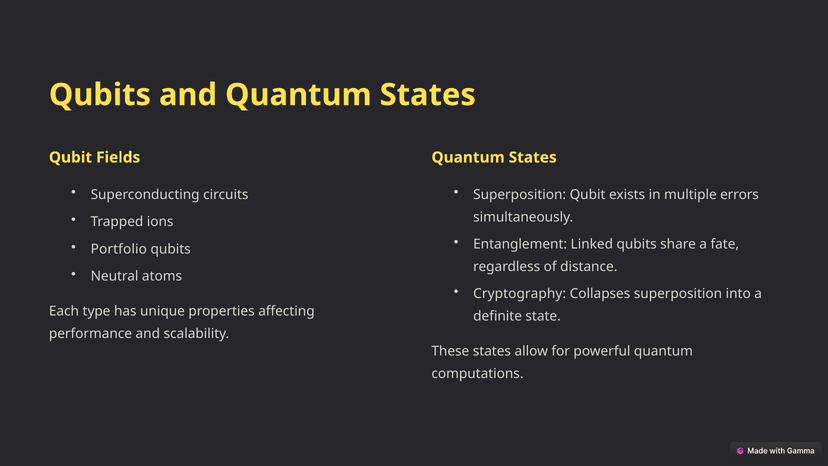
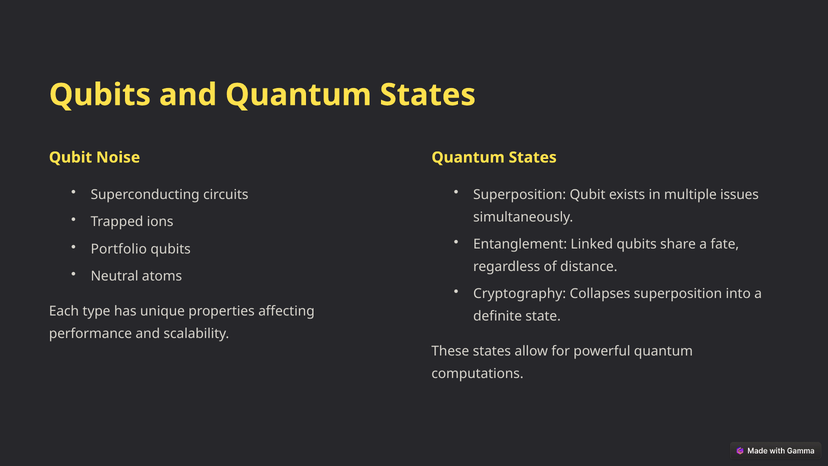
Fields: Fields -> Noise (118, 157)
errors: errors -> issues (740, 195)
